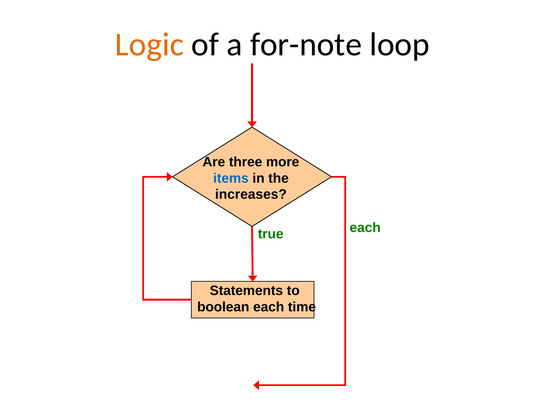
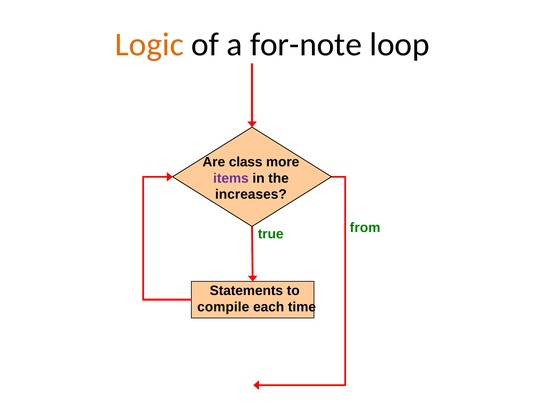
three: three -> class (246, 162)
items colour: blue -> purple (231, 179)
true each: each -> from (365, 228)
boolean: boolean -> compile (223, 308)
